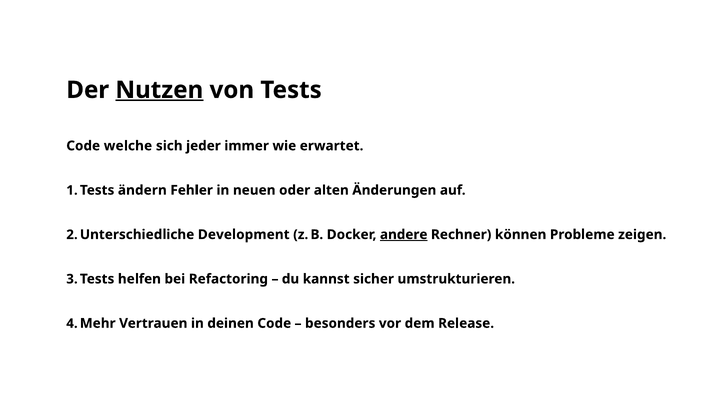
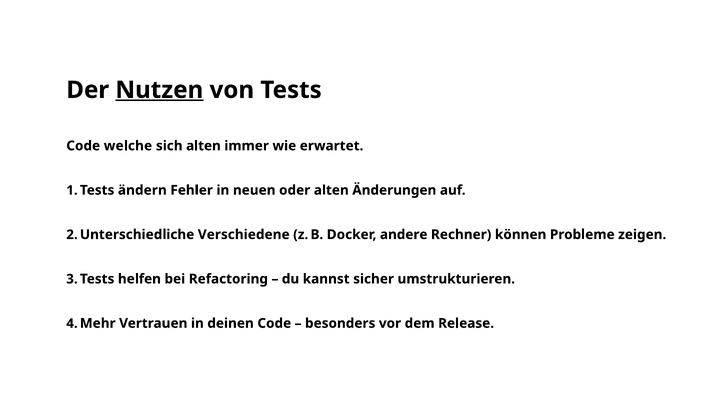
sich jeder: jeder -> alten (203, 146)
Development: Development -> Verschiedene (244, 235)
andere underline: present -> none (404, 235)
